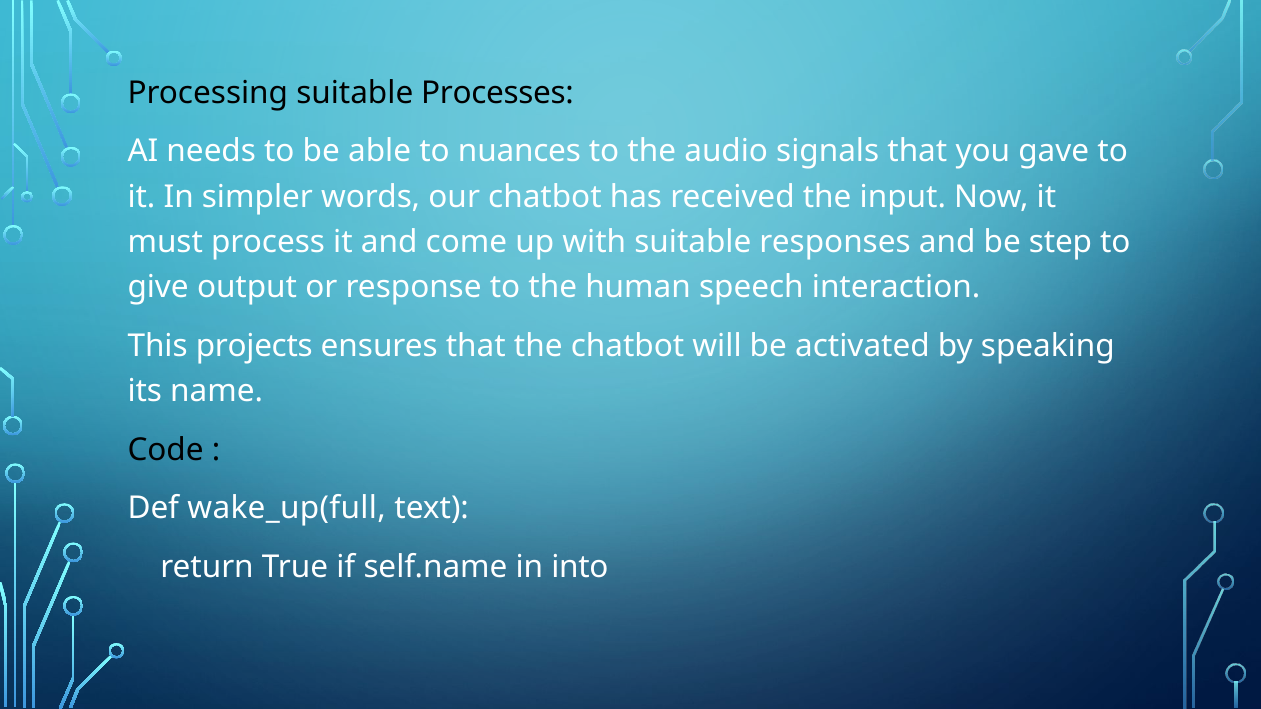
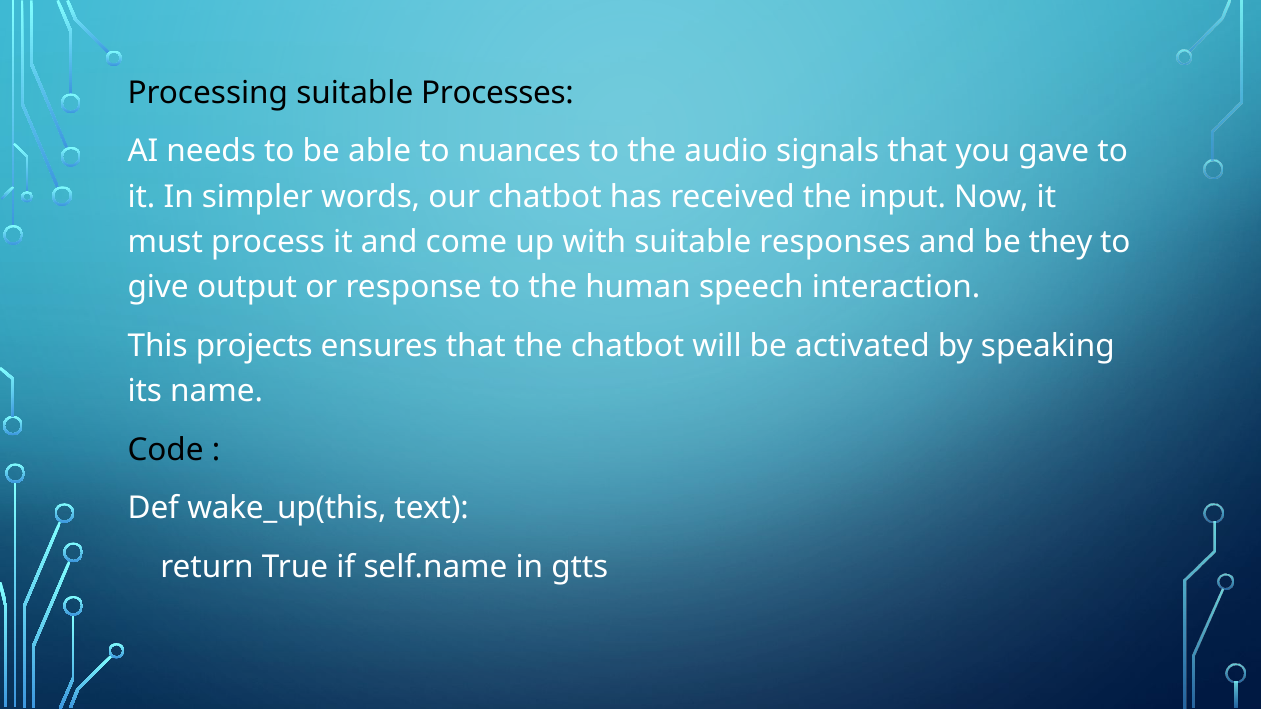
step: step -> they (1061, 242)
wake_up(full: wake_up(full -> wake_up(this (287, 509)
into: into -> gtts (580, 567)
